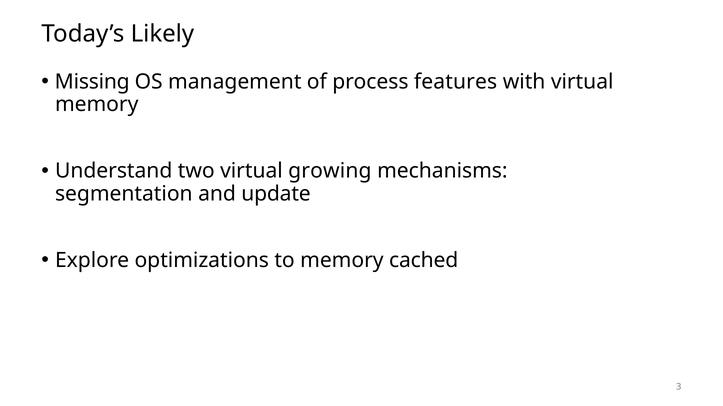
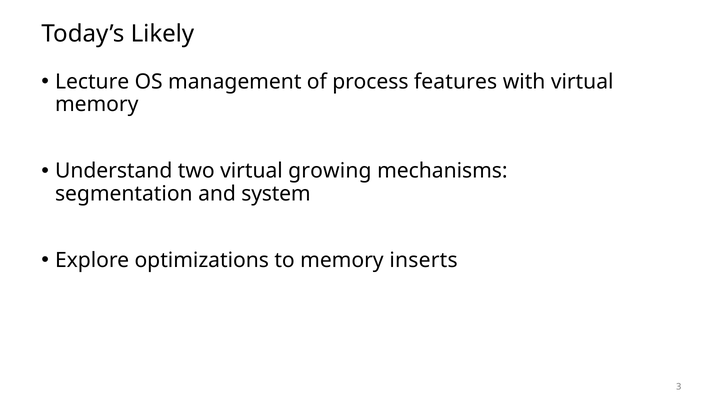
Missing: Missing -> Lecture (92, 82)
update: update -> system (276, 194)
cached: cached -> inserts (424, 261)
